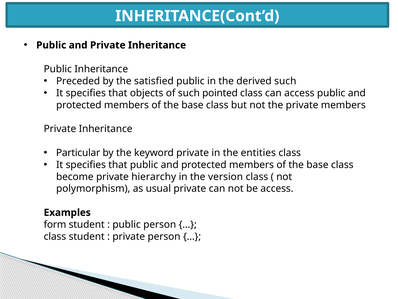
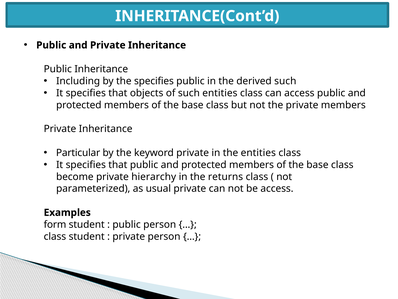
Preceded: Preceded -> Including (78, 81)
the satisfied: satisfied -> specifies (154, 81)
such pointed: pointed -> entities (220, 93)
version: version -> returns (226, 176)
polymorphism: polymorphism -> parameterized (93, 188)
